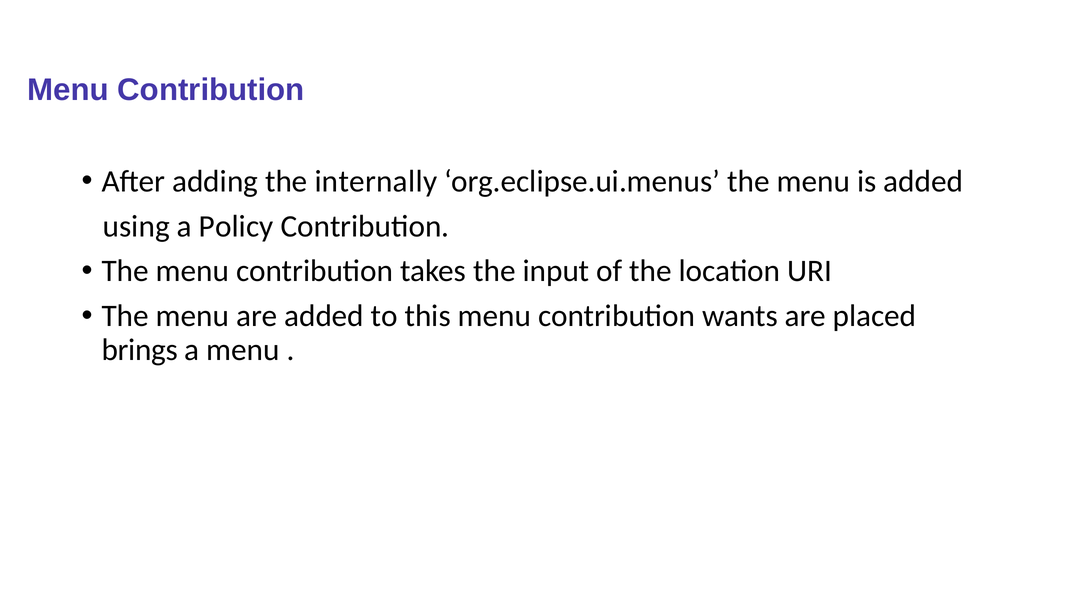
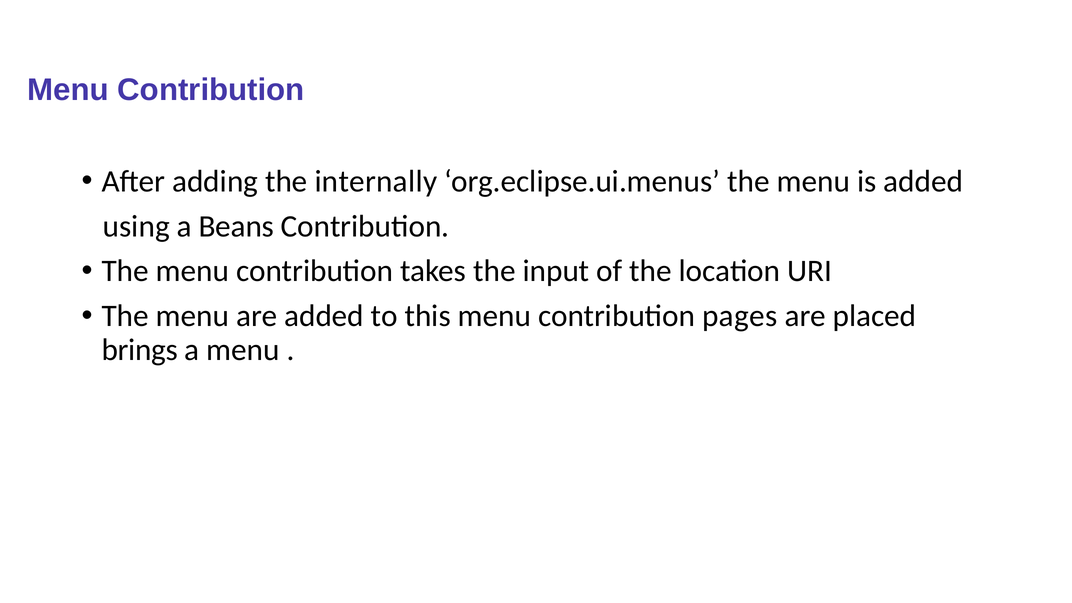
Policy: Policy -> Beans (236, 226)
wants: wants -> pages (740, 316)
